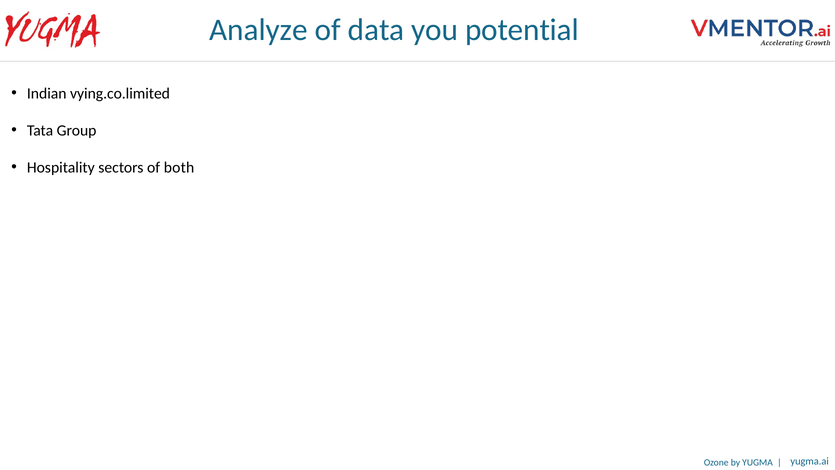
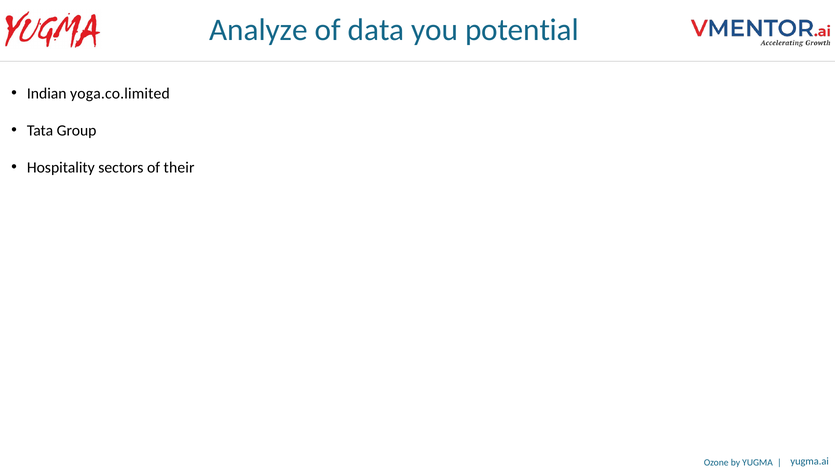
vying.co.limited: vying.co.limited -> yoga.co.limited (120, 94)
both: both -> their (179, 167)
